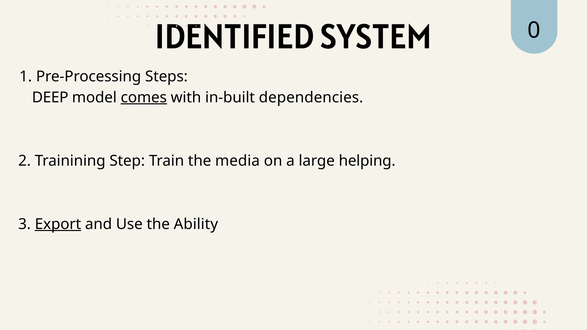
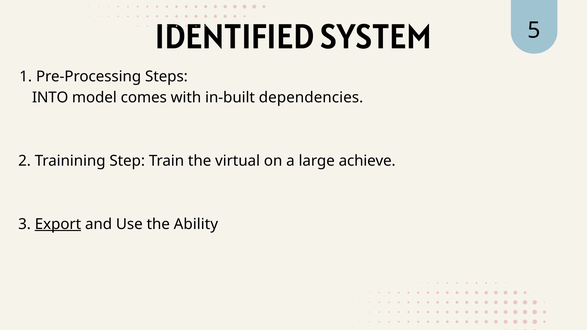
0: 0 -> 5 (534, 30)
DEEP: DEEP -> INTO (50, 98)
comes underline: present -> none (144, 98)
media: media -> virtual (238, 161)
helping: helping -> achieve (367, 161)
